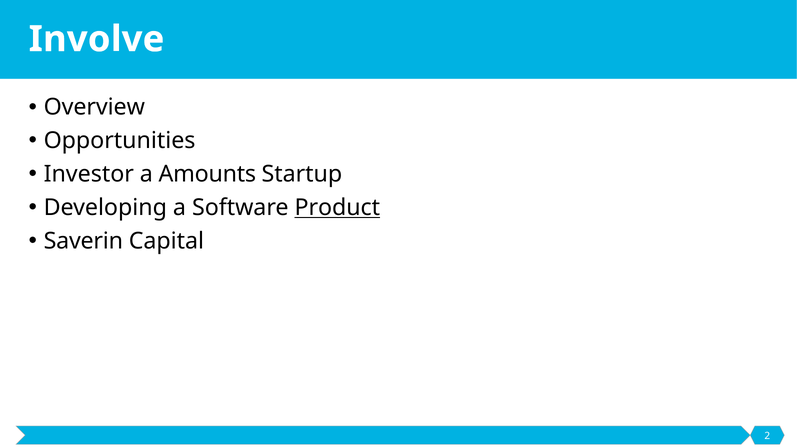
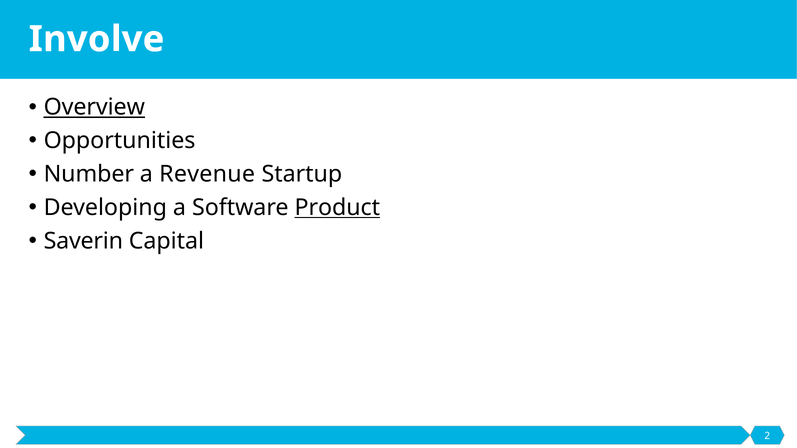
Overview underline: none -> present (94, 107)
Investor: Investor -> Number (89, 174)
Amounts: Amounts -> Revenue (207, 174)
